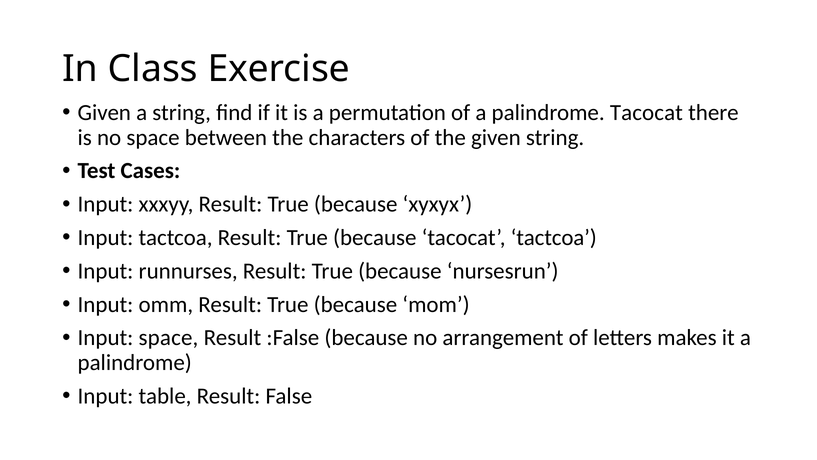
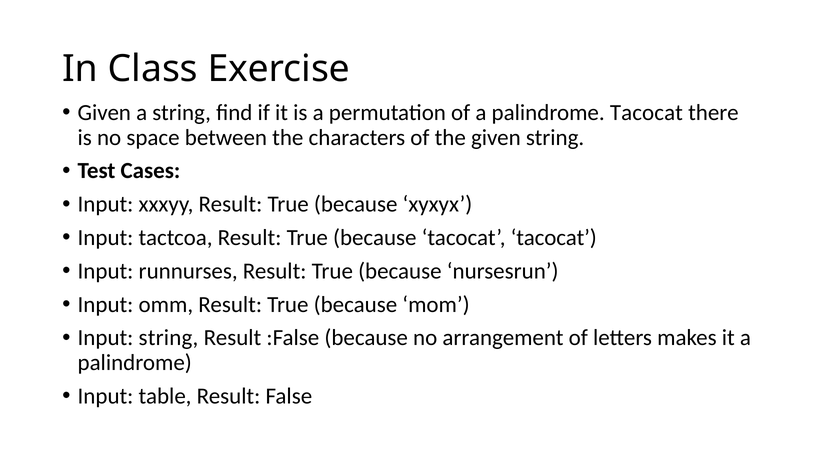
tacocat tactcoa: tactcoa -> tacocat (554, 237)
Input space: space -> string (168, 338)
